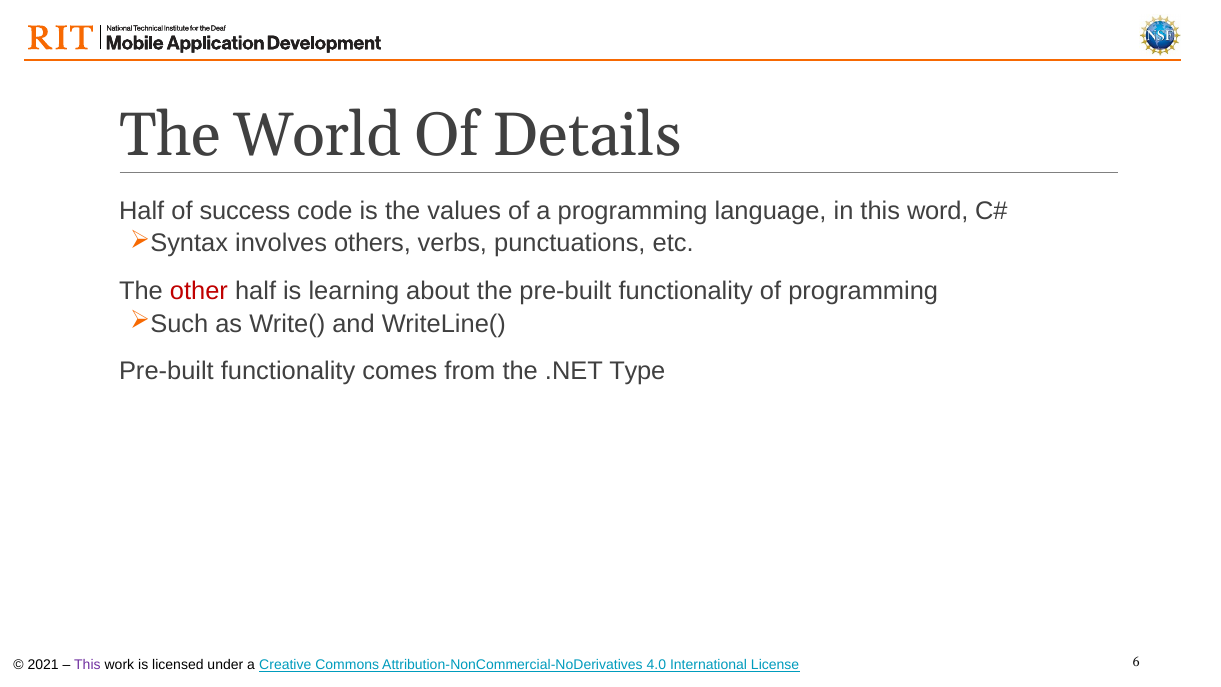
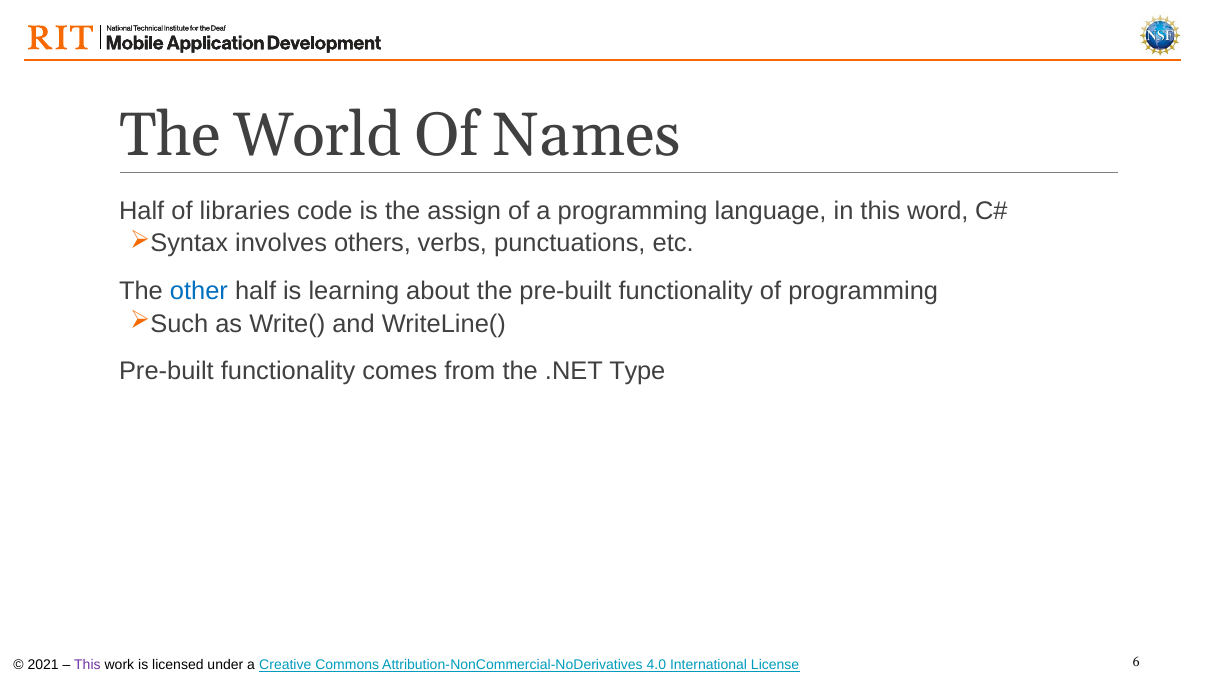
Details: Details -> Names (587, 135)
success: success -> libraries (245, 211)
values: values -> assign (464, 211)
other colour: red -> blue (199, 291)
